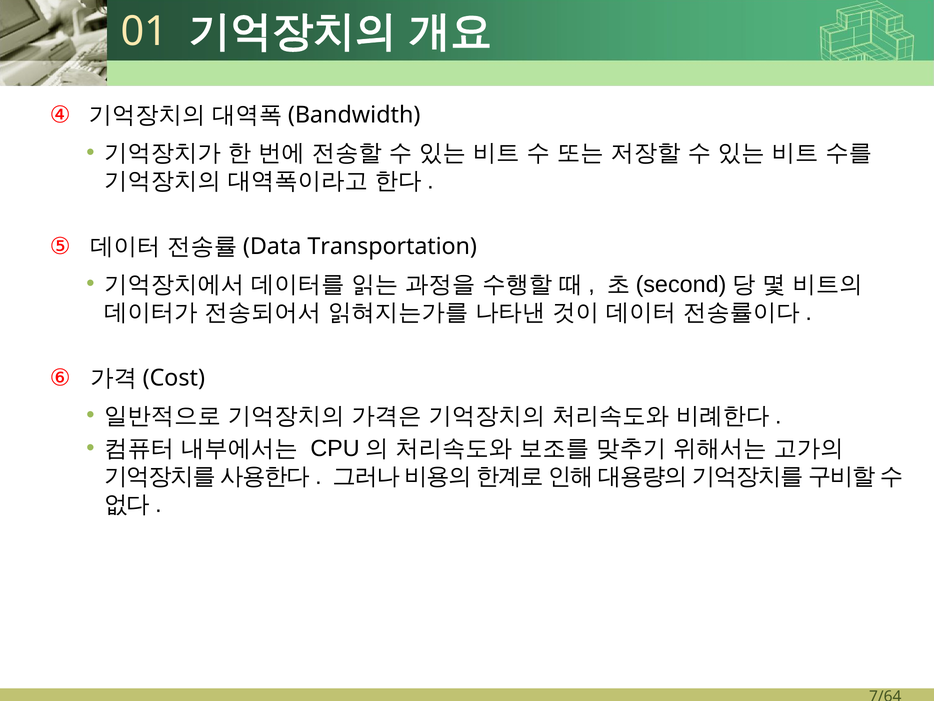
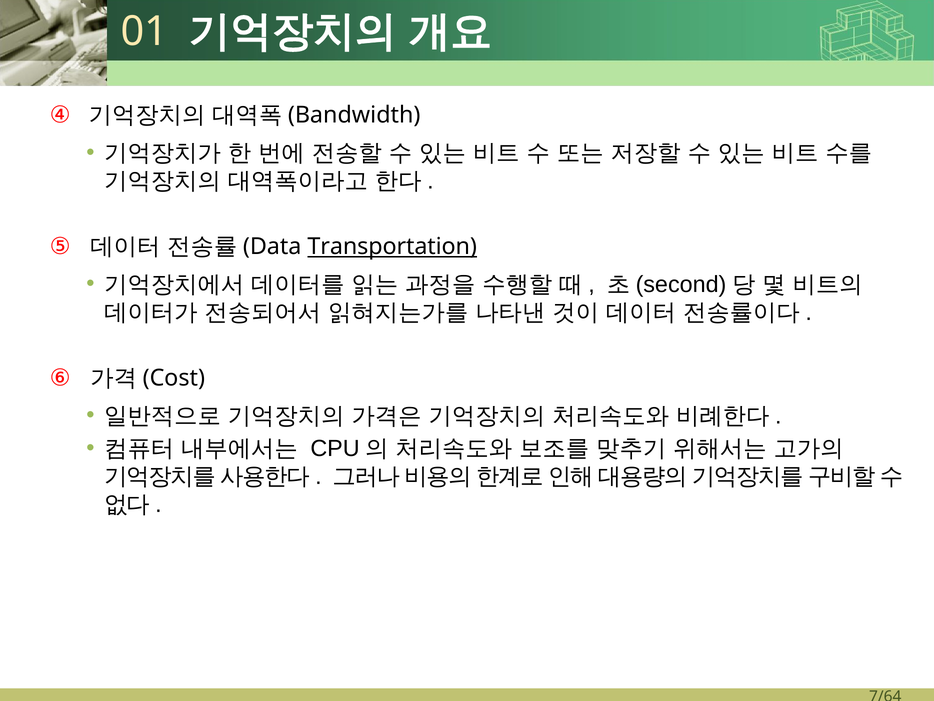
Transportation underline: none -> present (392, 246)
